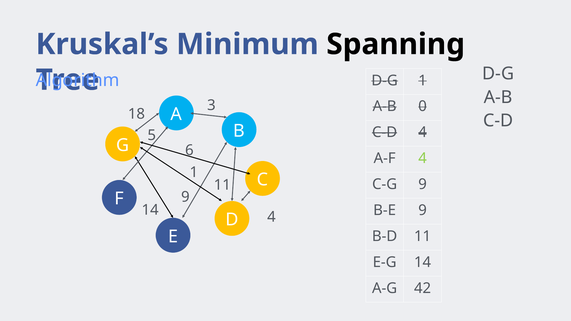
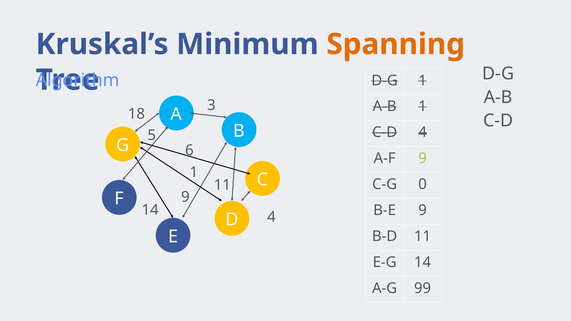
Spanning colour: black -> orange (396, 44)
A-B 0: 0 -> 1 (423, 106)
A-F 4: 4 -> 9 (423, 158)
C-G 9: 9 -> 0 (423, 184)
42: 42 -> 99 (423, 288)
